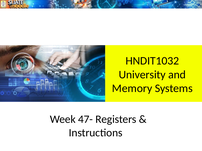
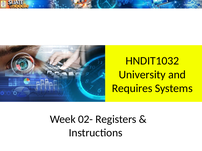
Memory: Memory -> Requires (132, 89)
47-: 47- -> 02- (86, 120)
